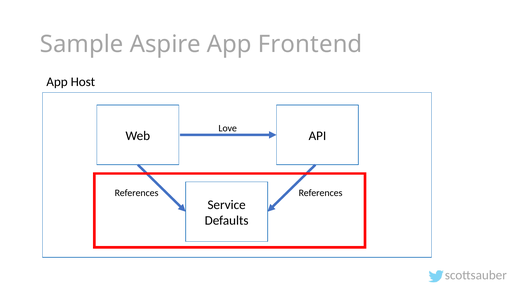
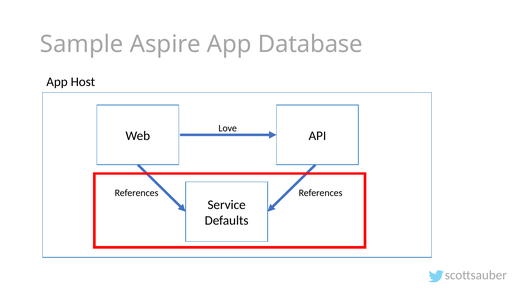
Frontend: Frontend -> Database (310, 44)
